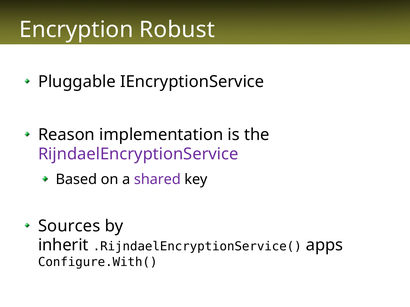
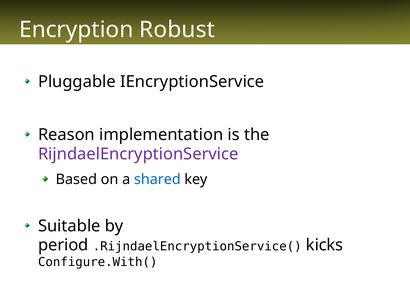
shared colour: purple -> blue (157, 180)
Sources: Sources -> Suitable (69, 226)
inherit: inherit -> period (63, 246)
apps: apps -> kicks (325, 246)
